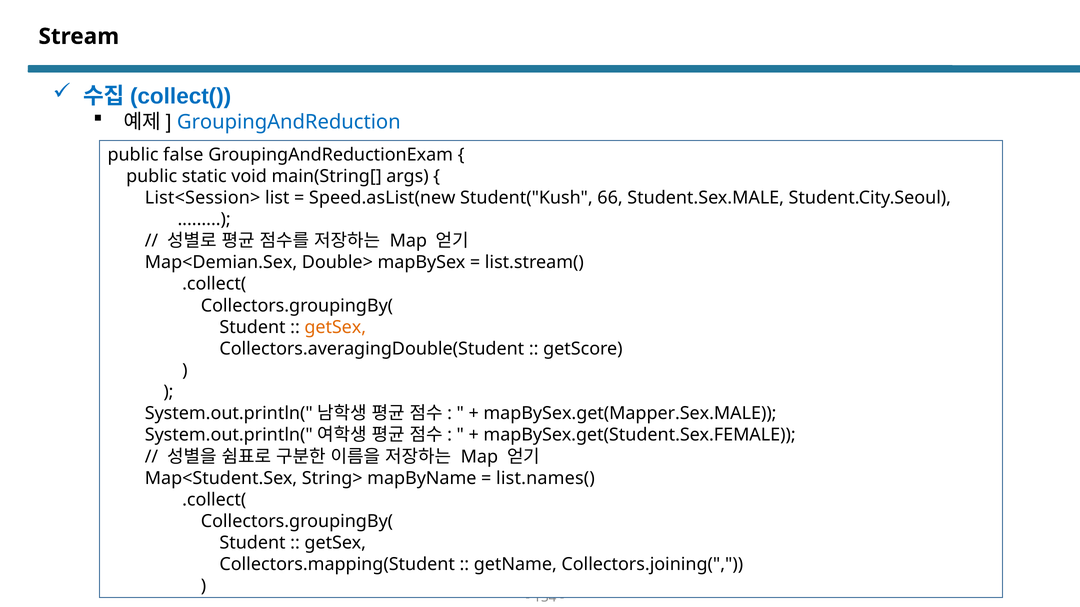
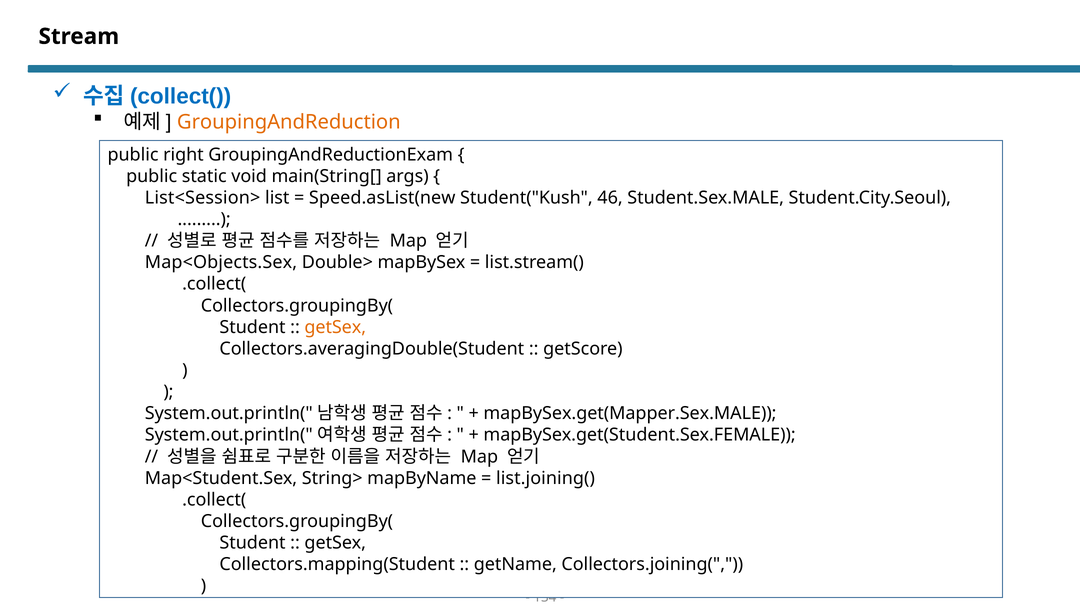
GroupingAndReduction colour: blue -> orange (289, 122)
false: false -> right (183, 155)
66: 66 -> 46 (610, 198)
Map<Demian.Sex: Map<Demian.Sex -> Map<Objects.Sex (221, 263)
list.names(: list.names( -> list.joining( (546, 479)
